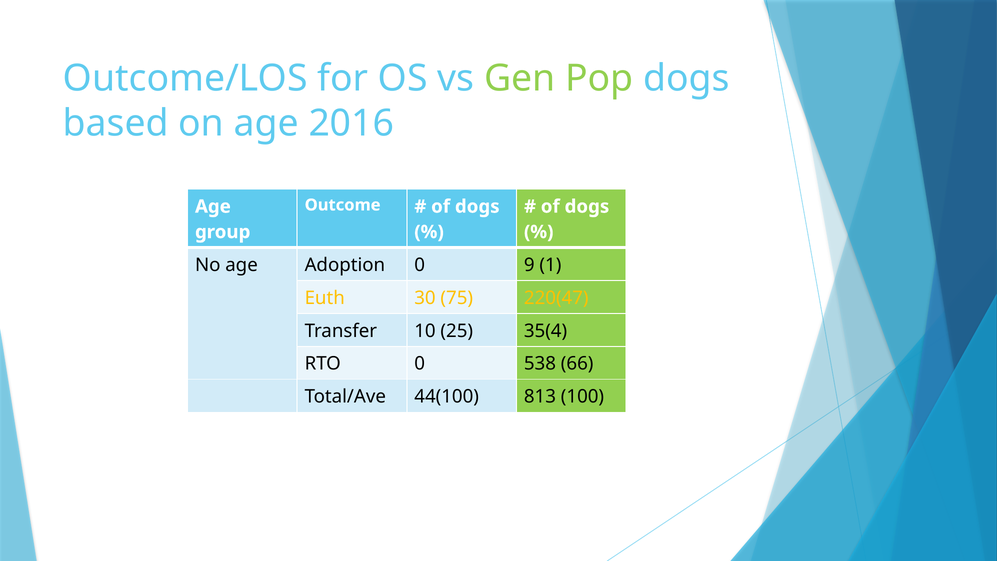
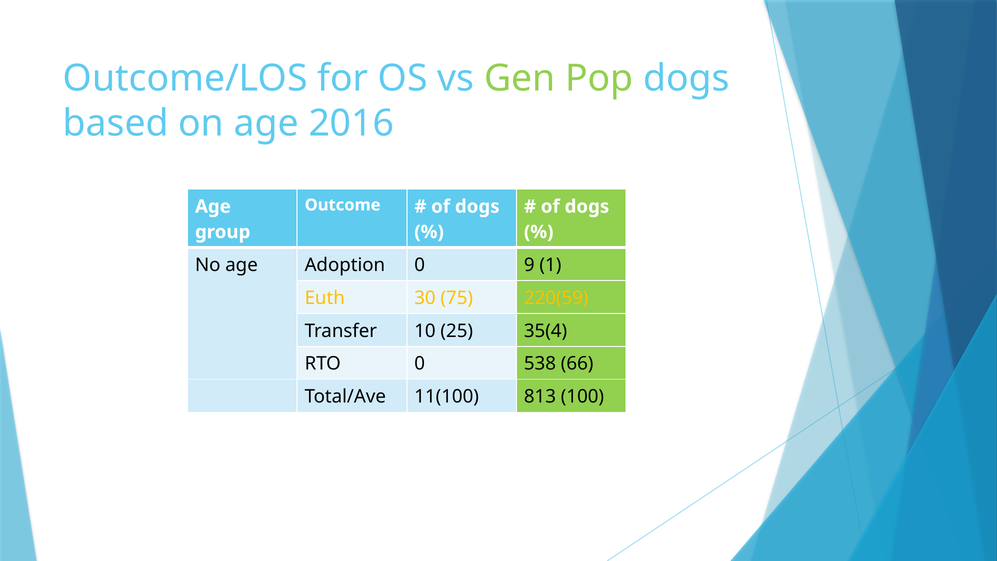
220(47: 220(47 -> 220(59 (556, 298)
44(100: 44(100 -> 11(100 (447, 397)
